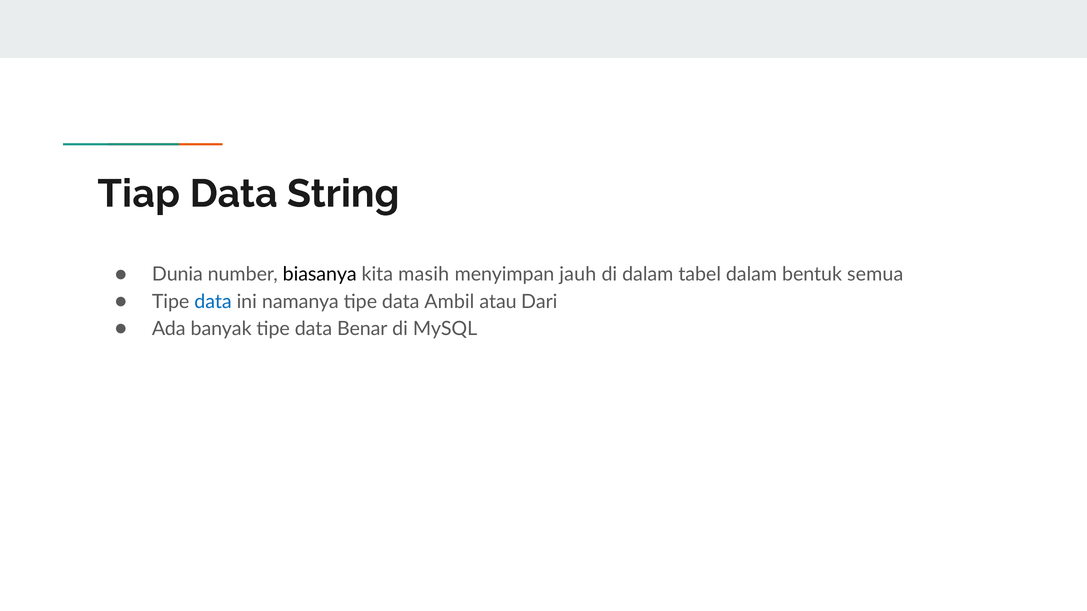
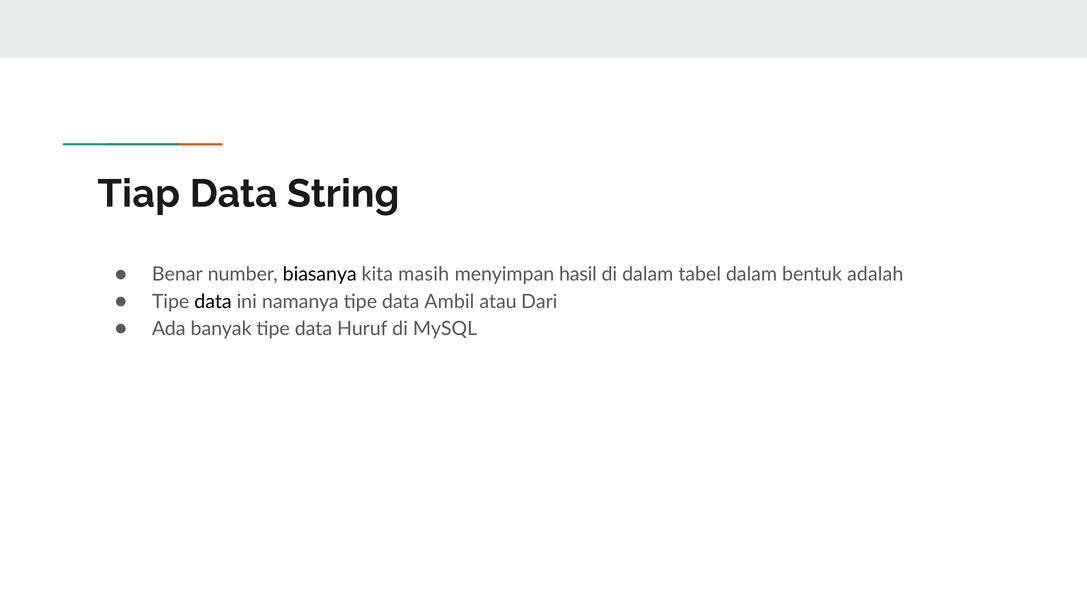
Dunia: Dunia -> Benar (177, 275)
jauh: jauh -> hasil (578, 275)
semua: semua -> adalah (875, 275)
data colour: blue -> black (213, 302)
Benar: Benar -> Huruf (362, 329)
